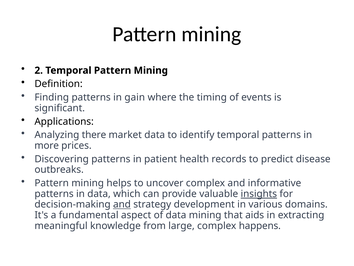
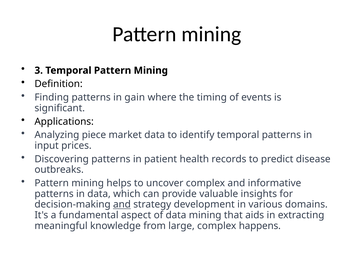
2: 2 -> 3 (39, 70)
there: there -> piece (94, 135)
more: more -> input (47, 145)
insights underline: present -> none (259, 193)
